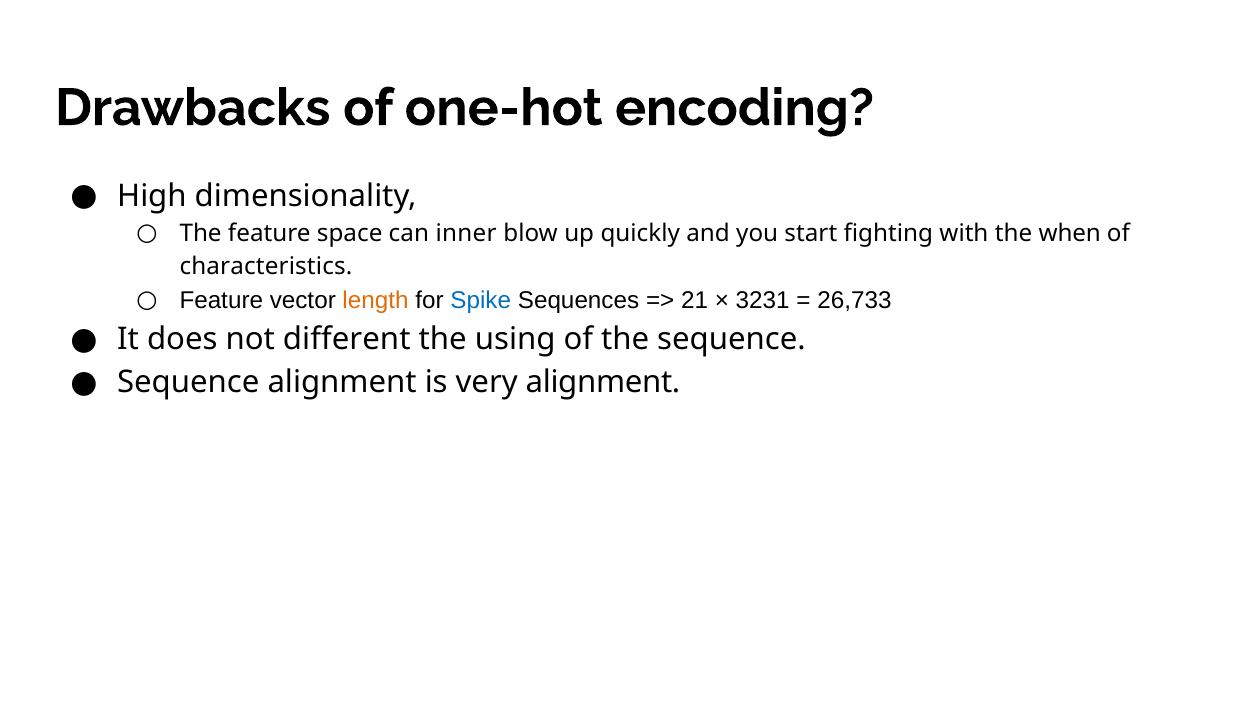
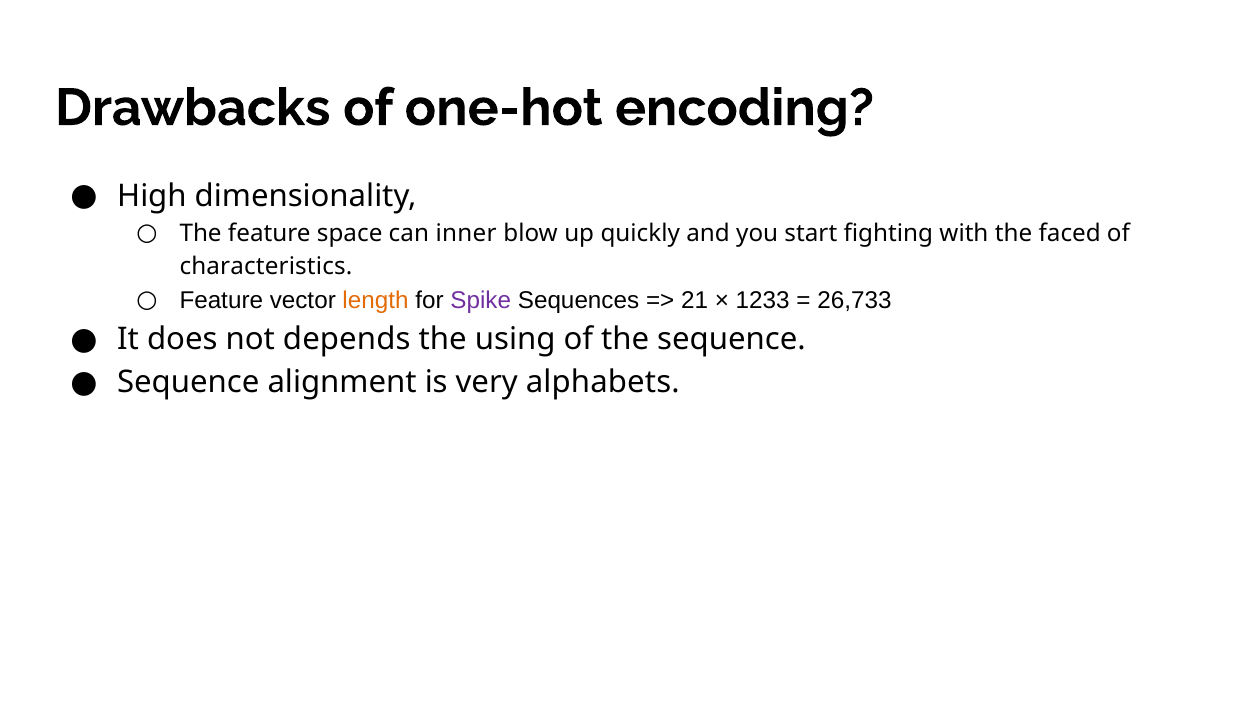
when: when -> faced (1070, 233)
Spike colour: blue -> purple (481, 300)
3231: 3231 -> 1233 (763, 300)
different: different -> depends (347, 339)
very alignment: alignment -> alphabets (603, 382)
